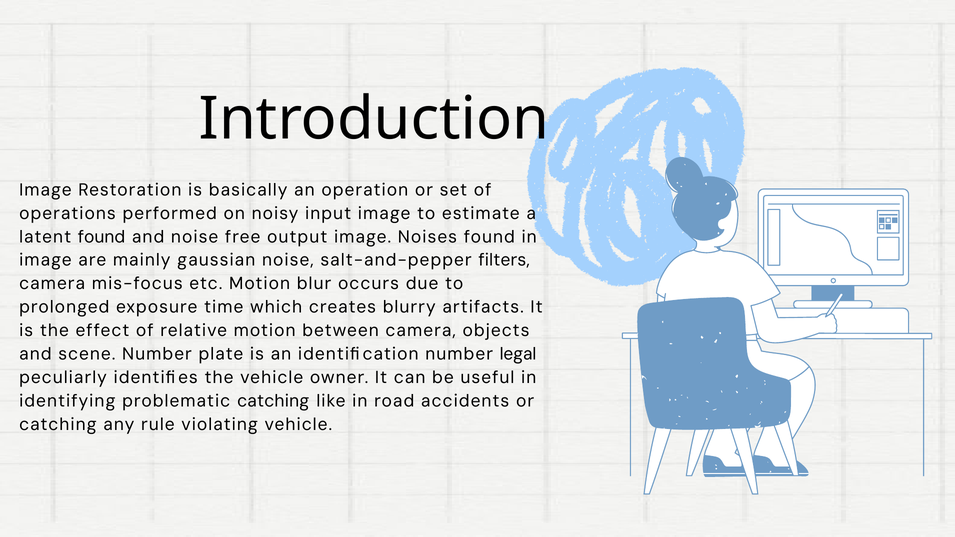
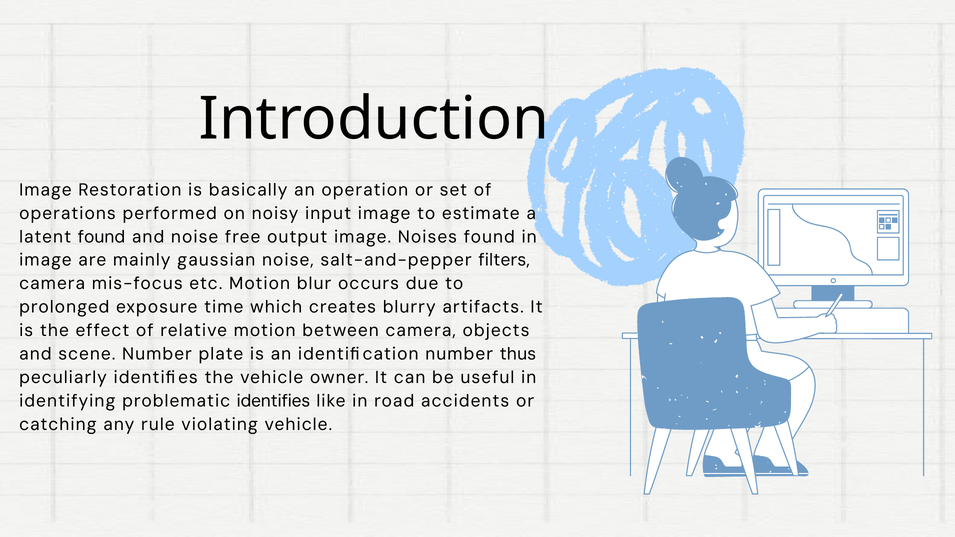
legal: legal -> thus (518, 354)
problematic catching: catching -> identifies (273, 401)
